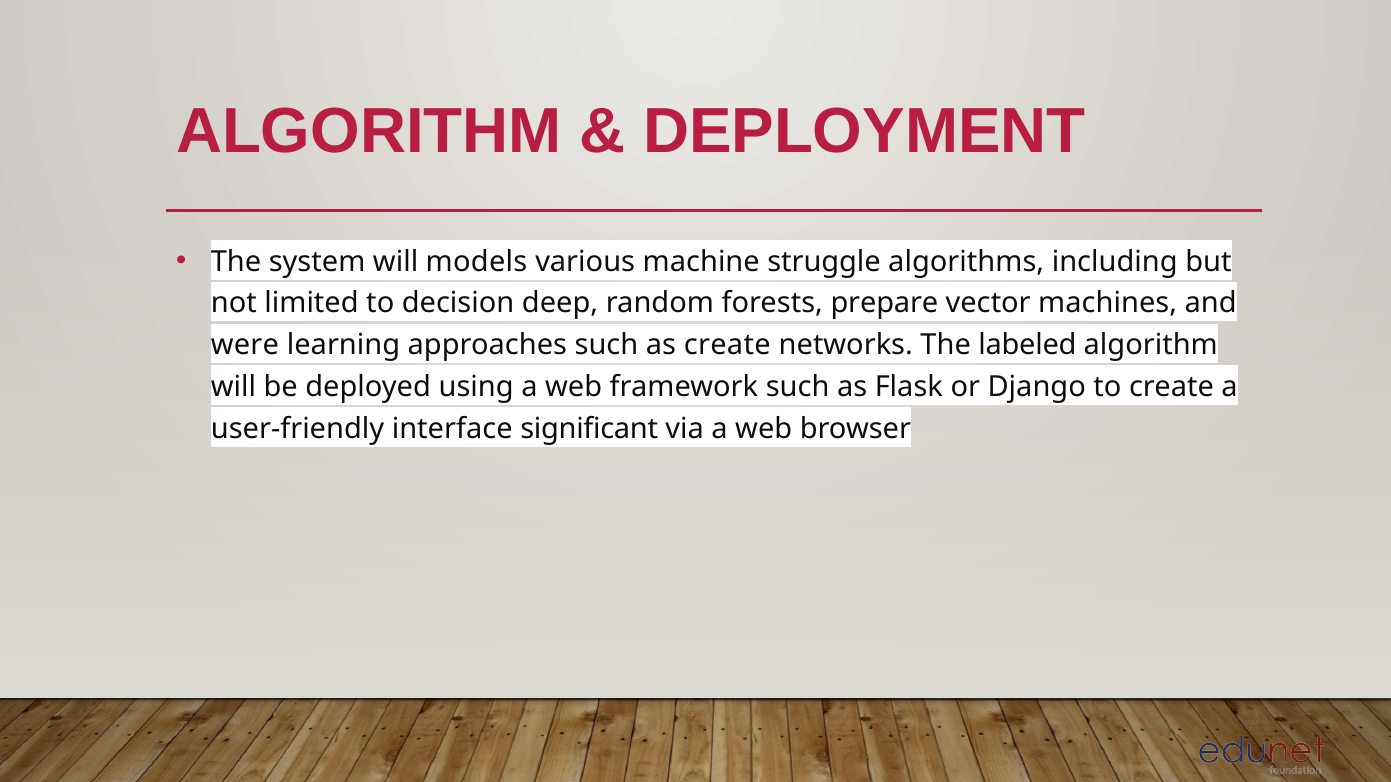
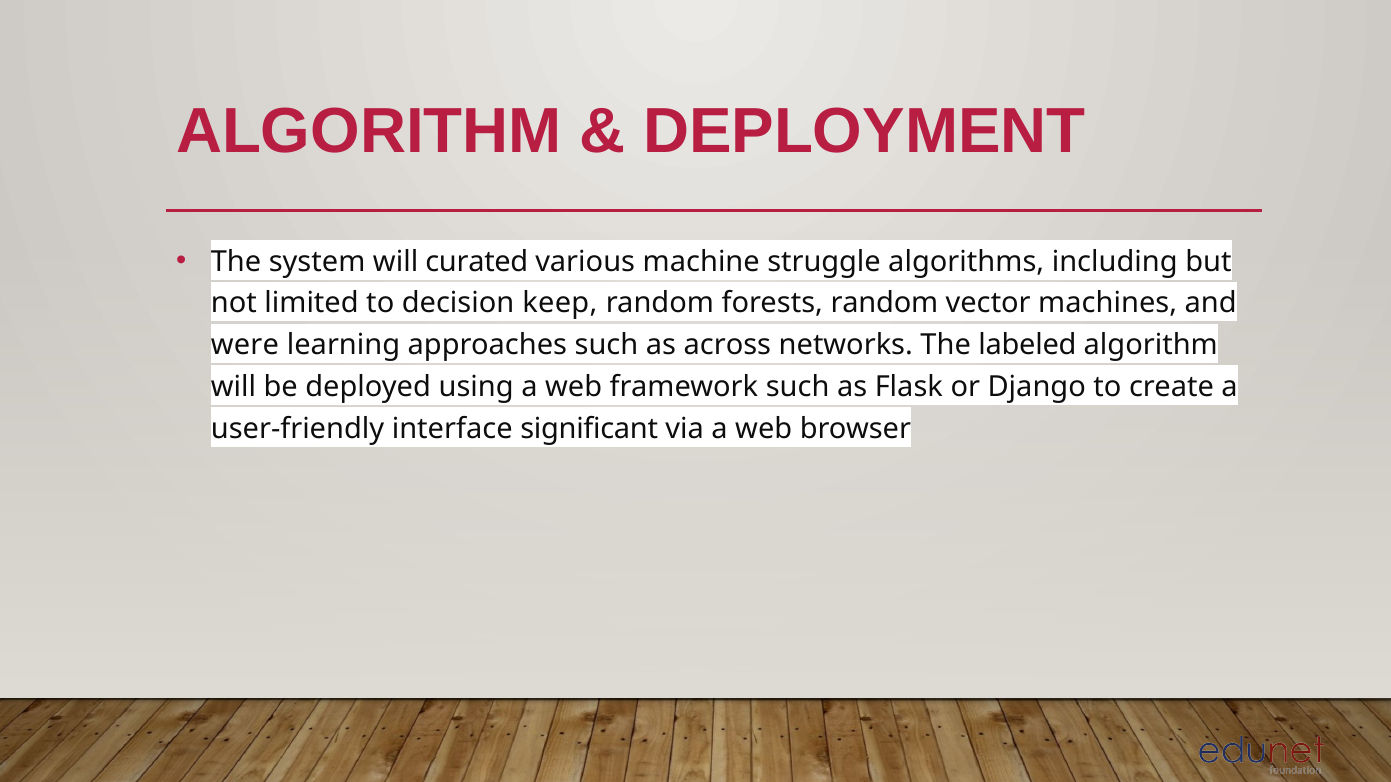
models: models -> curated (477, 262)
deep: deep -> keep (560, 303)
forests prepare: prepare -> random (884, 303)
as create: create -> across (727, 345)
